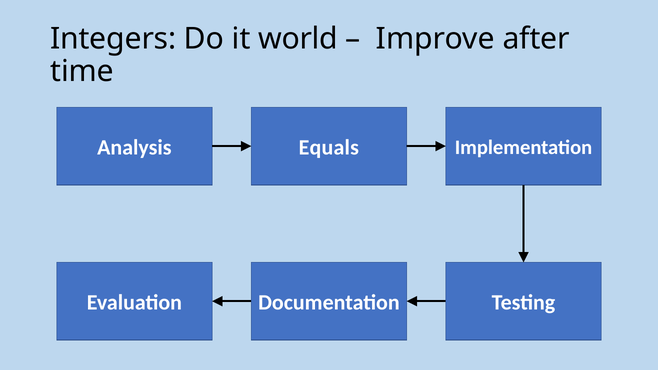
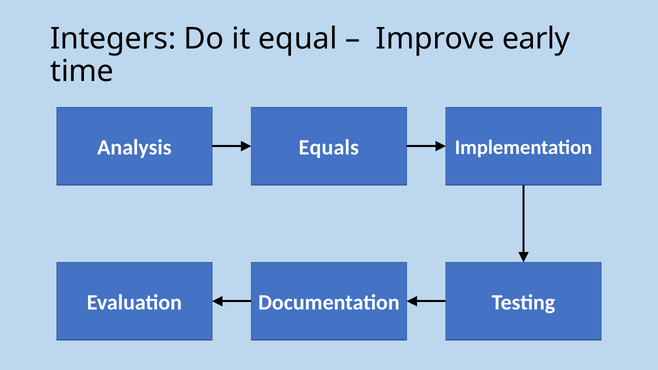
world: world -> equal (298, 39)
after: after -> early (536, 39)
